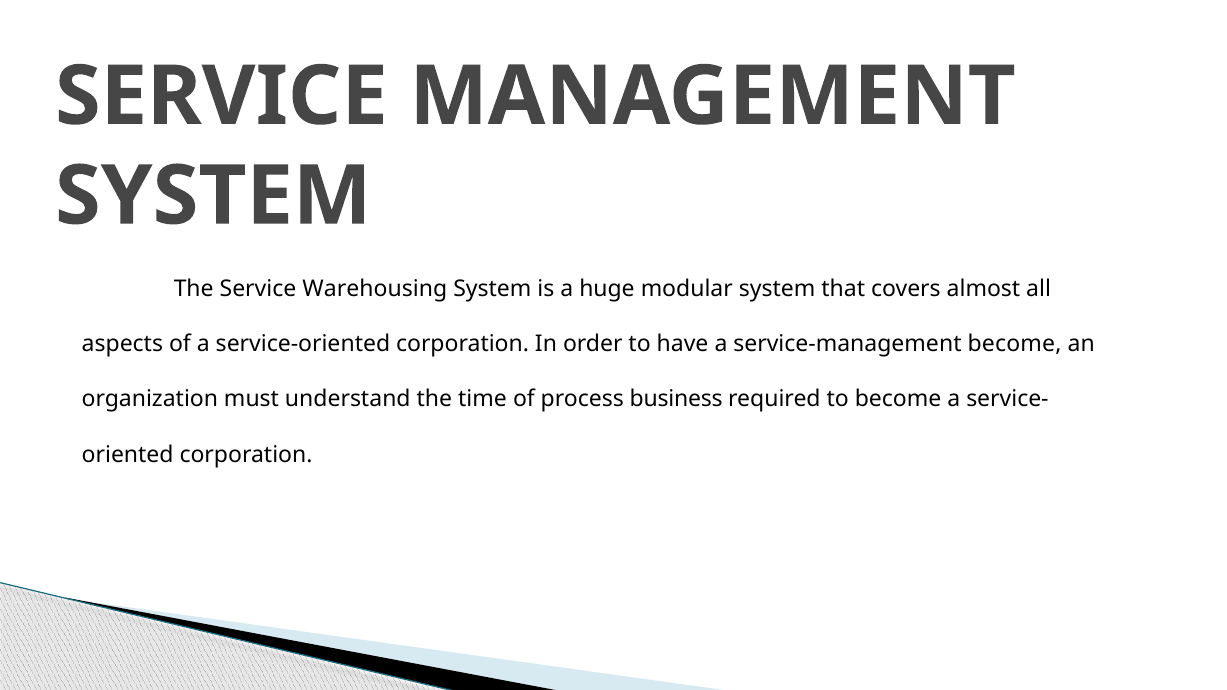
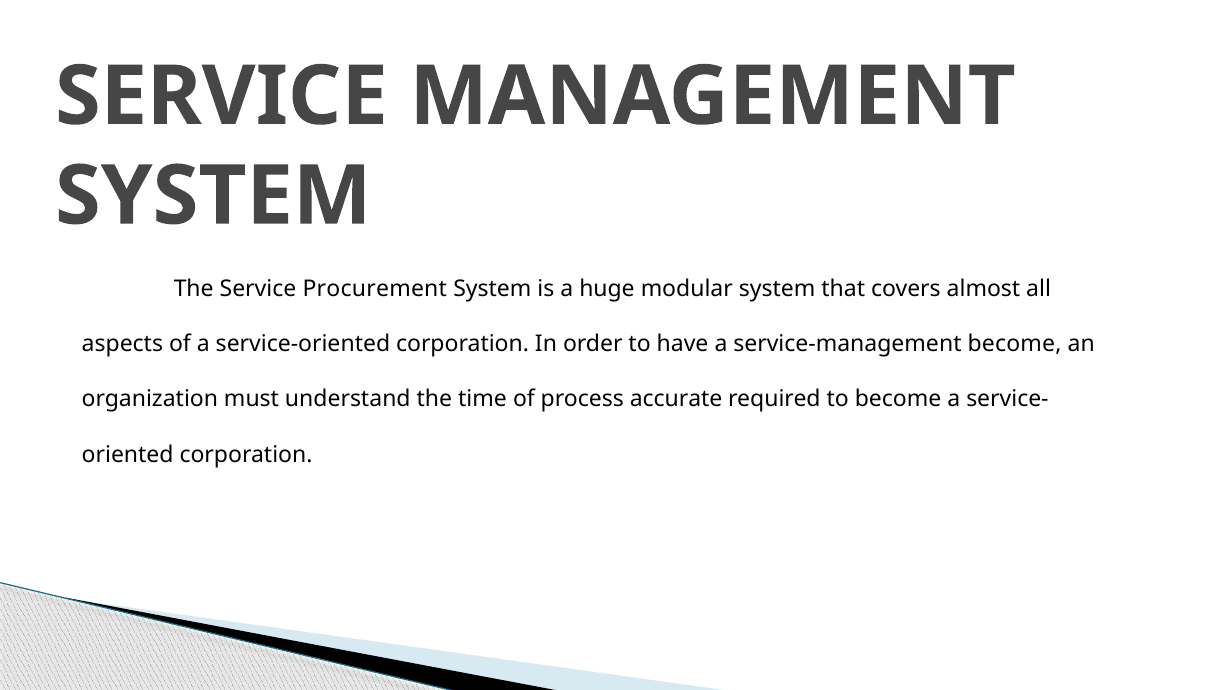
Warehousing: Warehousing -> Procurement (375, 289)
business: business -> accurate (676, 399)
